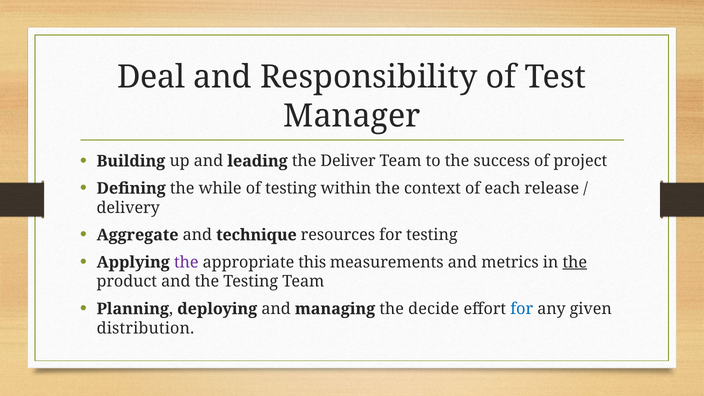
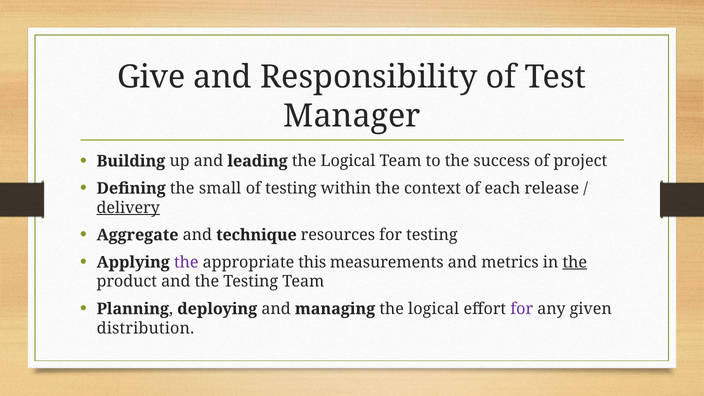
Deal: Deal -> Give (151, 77)
leading the Deliver: Deliver -> Logical (348, 161)
while: while -> small (220, 188)
delivery underline: none -> present (128, 208)
managing the decide: decide -> logical (434, 309)
for colour: blue -> purple (522, 309)
